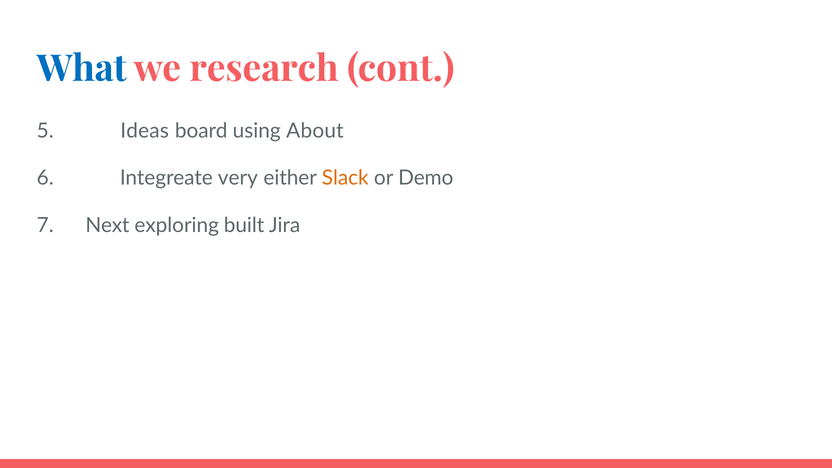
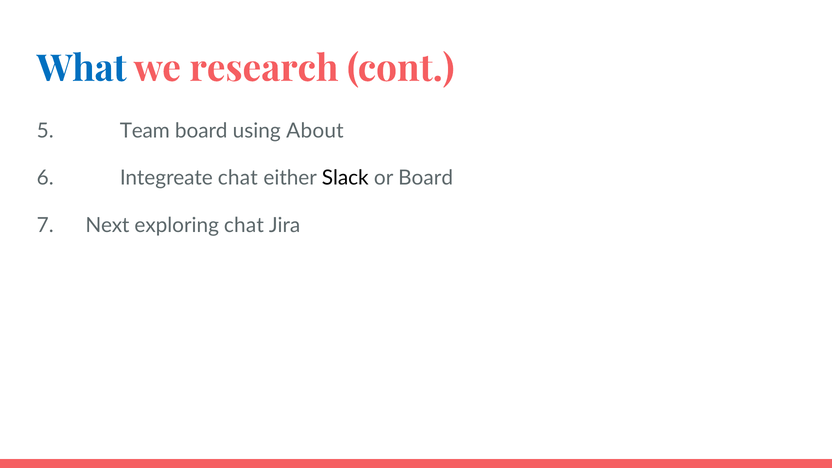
Ideas: Ideas -> Team (145, 131)
Integreate very: very -> chat (238, 178)
Slack colour: orange -> black (345, 178)
or Demo: Demo -> Board (426, 178)
exploring built: built -> chat (244, 225)
